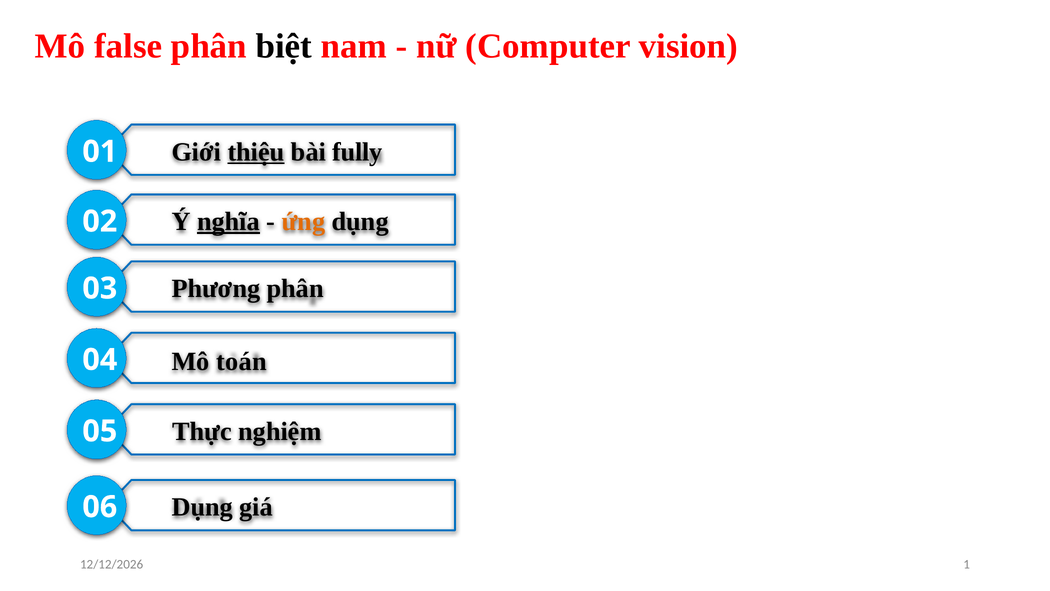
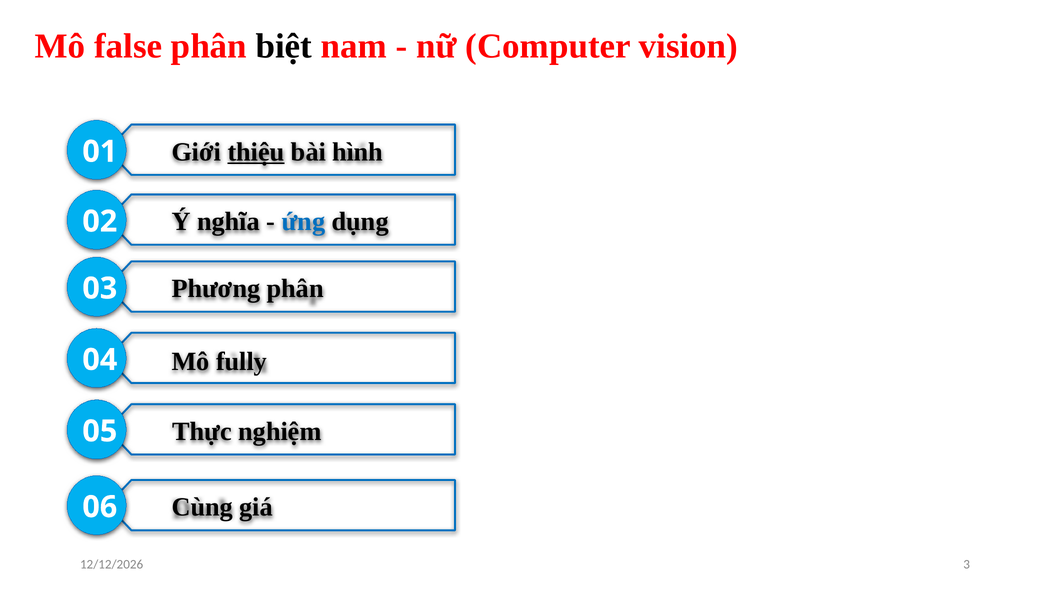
fully: fully -> hình (357, 152)
nghĩa underline: present -> none (228, 222)
ứng colour: orange -> blue (303, 222)
toán: toán -> fully (242, 361)
Dụng: Dụng -> Cùng (202, 507)
1: 1 -> 3 (967, 564)
